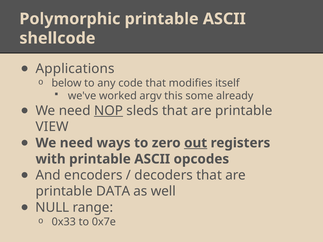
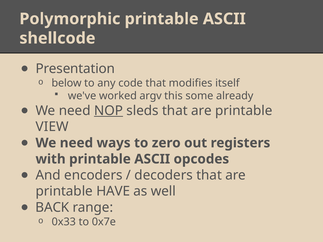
Applications: Applications -> Presentation (75, 69)
out underline: present -> none (196, 143)
DATA: DATA -> HAVE (113, 192)
NULL: NULL -> BACK (52, 208)
